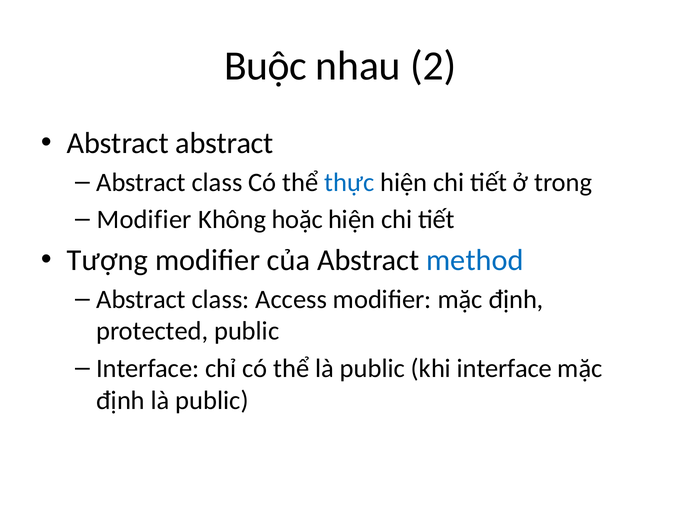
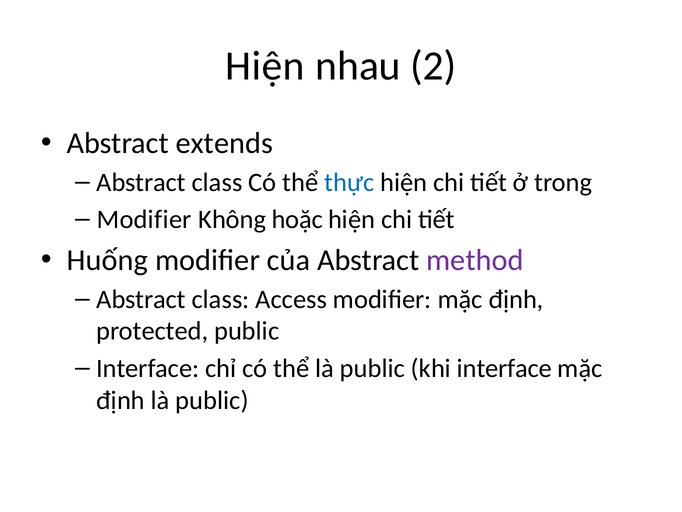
Buộc: Buộc -> Hiện (265, 66)
Abstract abstract: abstract -> extends (224, 143)
Tượng: Tượng -> Huống (107, 260)
method colour: blue -> purple (475, 260)
